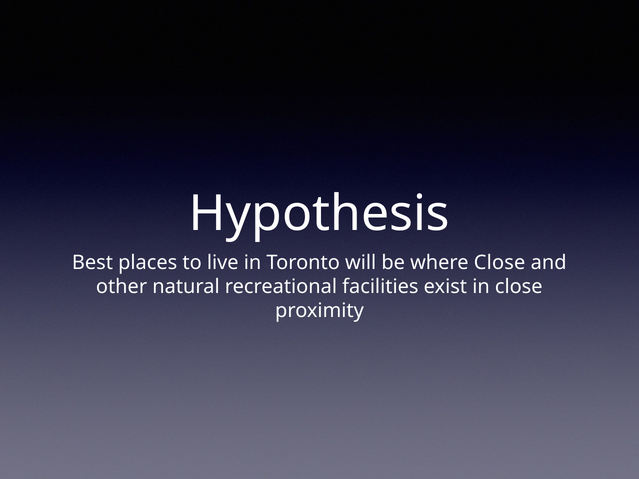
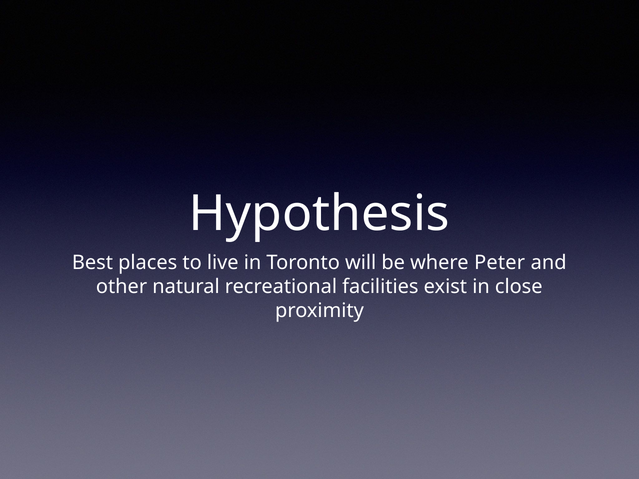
where Close: Close -> Peter (500, 263)
